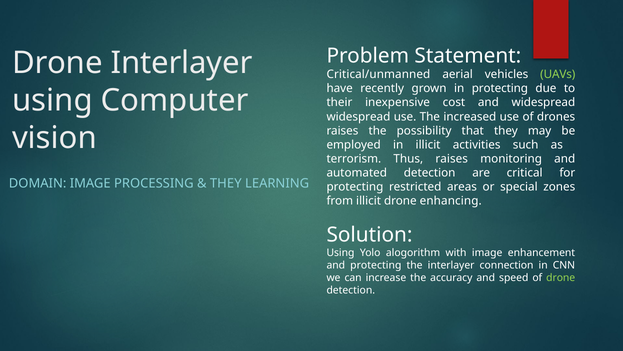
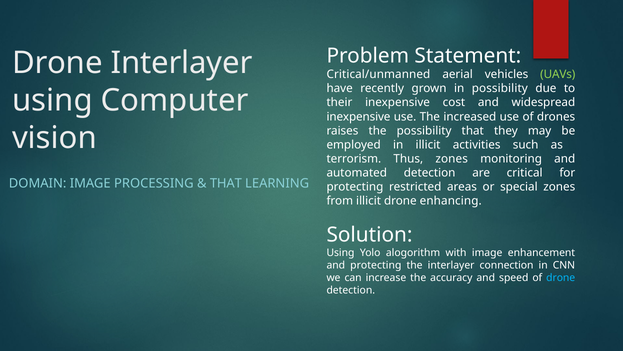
in protecting: protecting -> possibility (500, 88)
widespread: widespread -> inexpensive (358, 116)
Thus raises: raises -> zones (452, 159)
THEY: THEY -> THAT (226, 183)
drone colour: light green -> light blue (561, 278)
